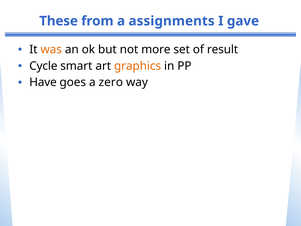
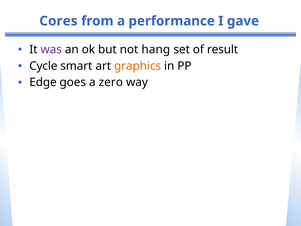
These: These -> Cores (58, 21)
assignments: assignments -> performance (172, 21)
was colour: orange -> purple (51, 49)
more: more -> hang (156, 49)
Have: Have -> Edge (43, 82)
